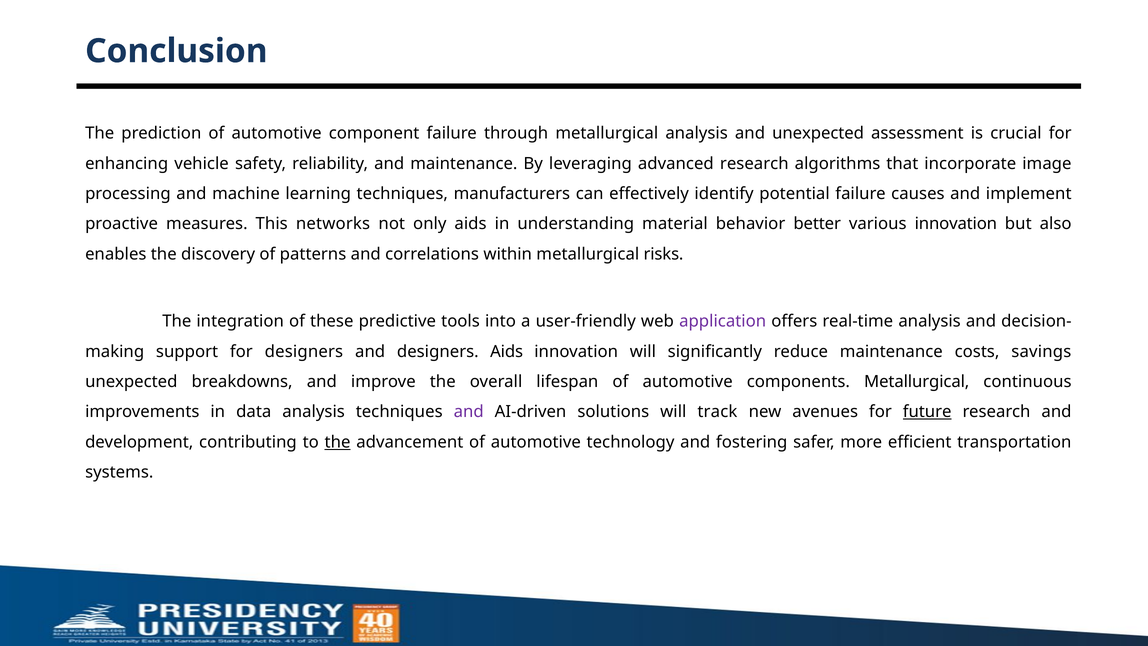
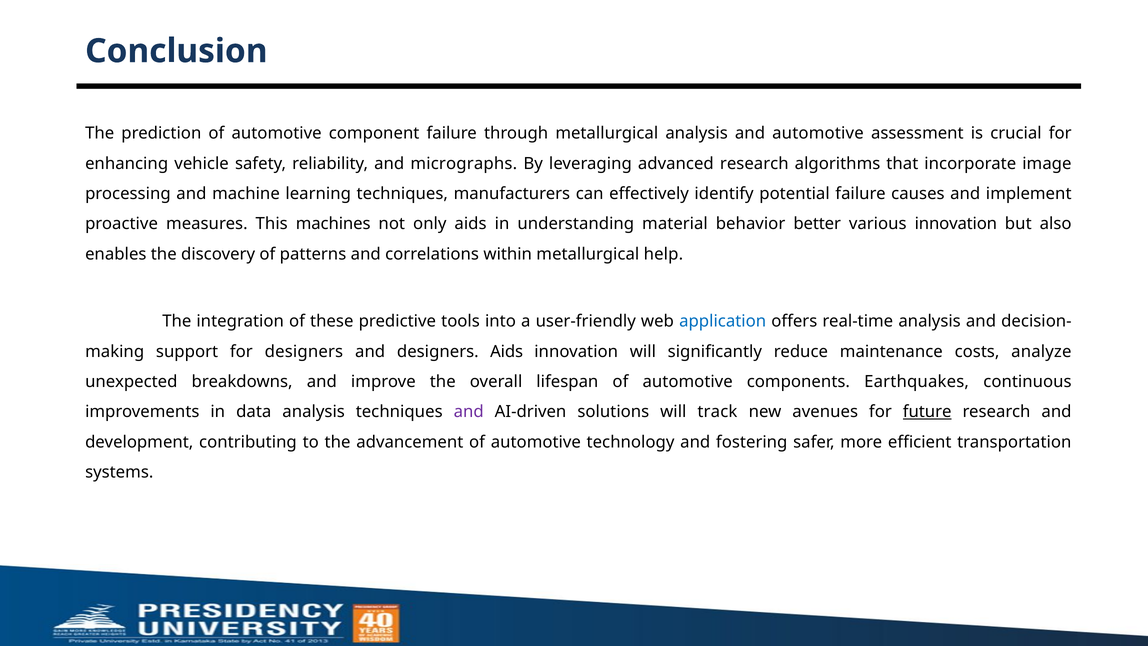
and unexpected: unexpected -> automotive (818, 133)
and maintenance: maintenance -> micrographs (464, 163)
networks: networks -> machines (333, 224)
risks: risks -> help (663, 254)
application colour: purple -> blue (723, 321)
savings: savings -> analyze (1041, 351)
components Metallurgical: Metallurgical -> Earthquakes (917, 382)
the underline: present -> none (338, 442)
